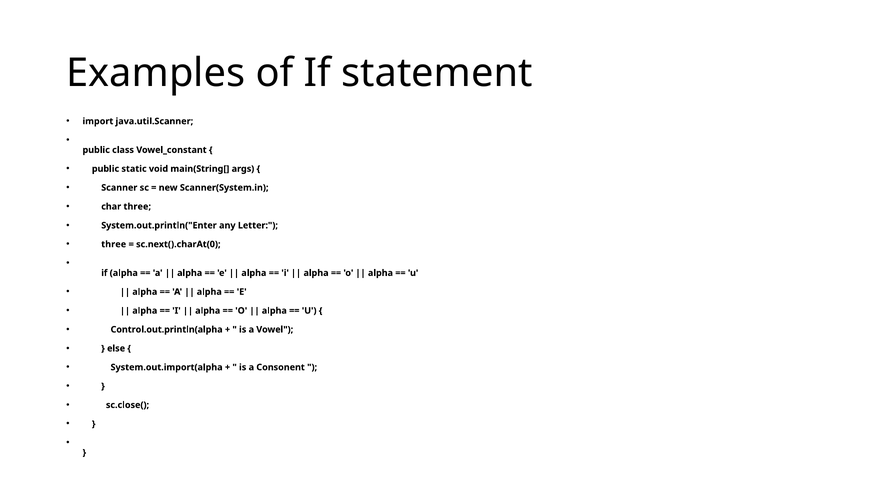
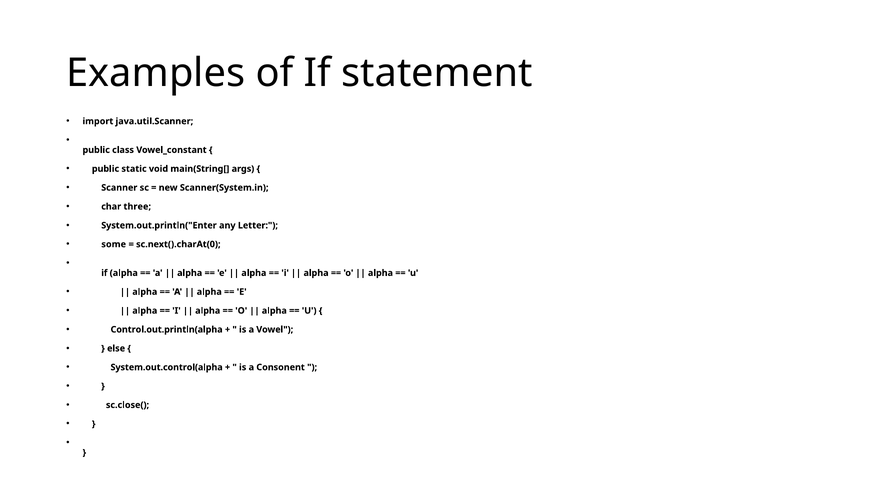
three: three -> some (114, 244)
System.out.import(alpha: System.out.import(alpha -> System.out.control(alpha (167, 367)
